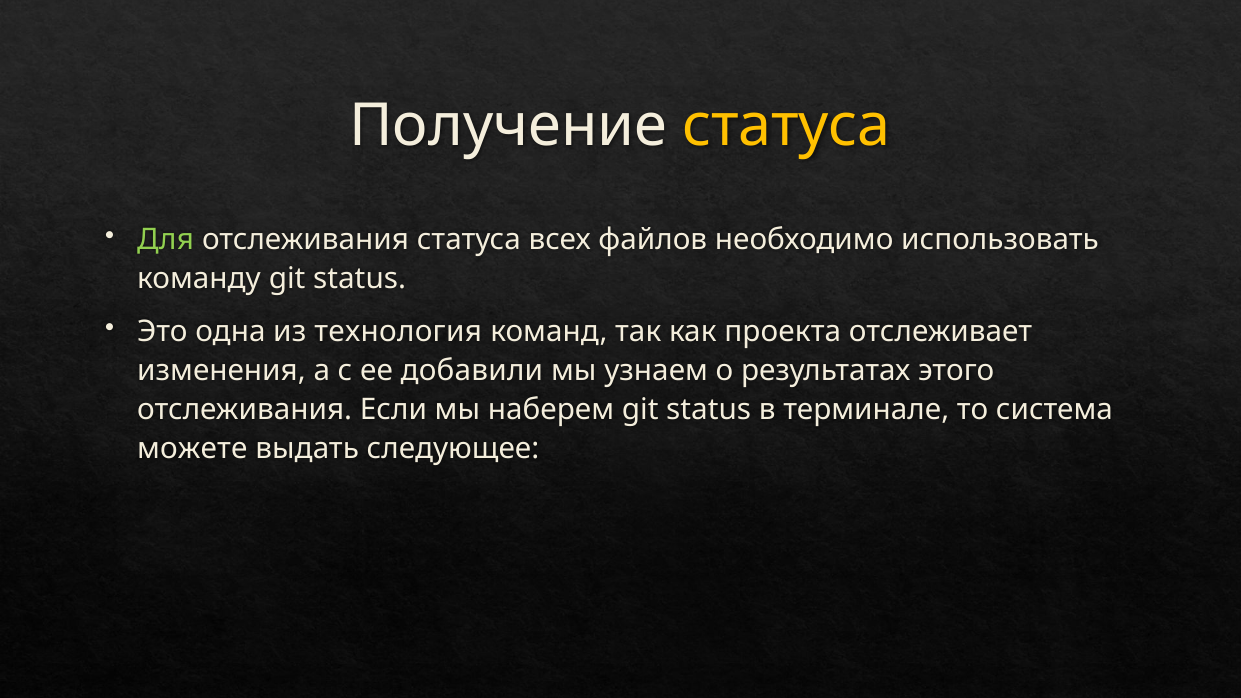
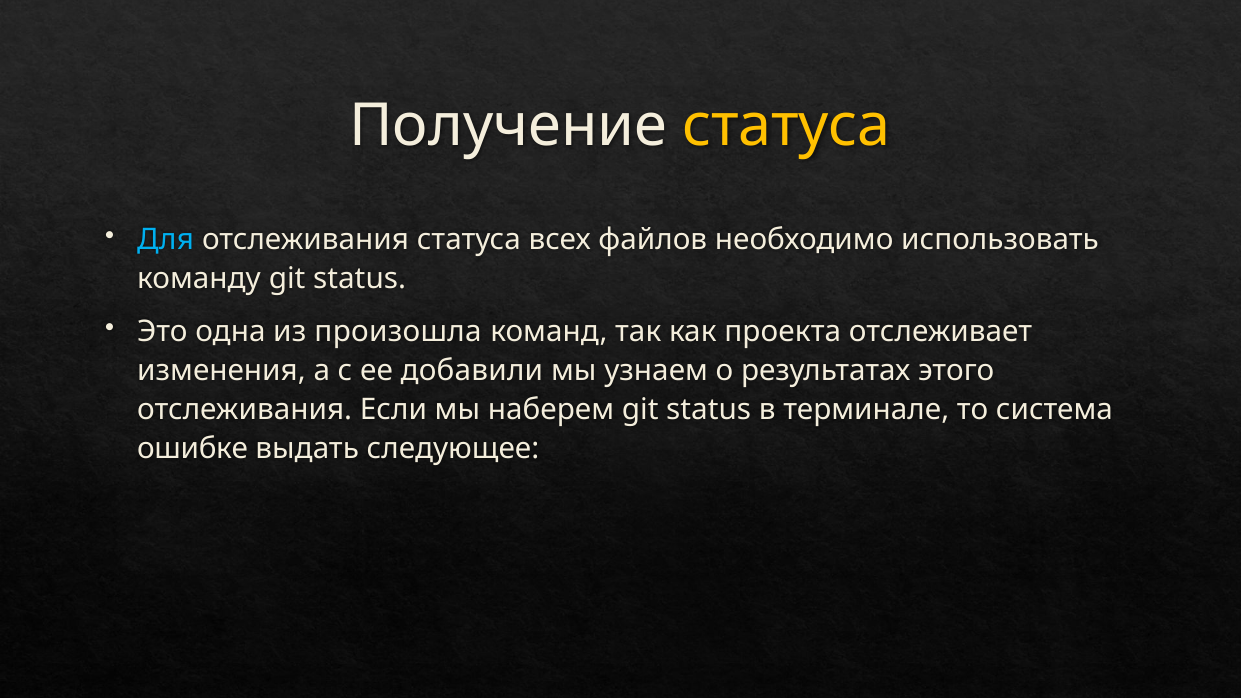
Для colour: light green -> light blue (166, 239)
технология: технология -> произошла (398, 332)
можете: можете -> ошибке (193, 449)
